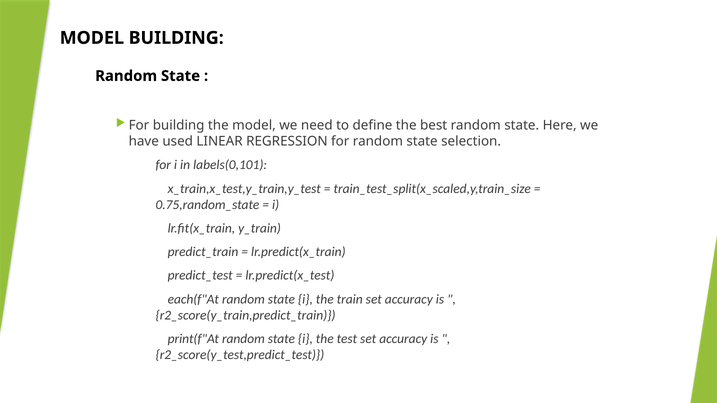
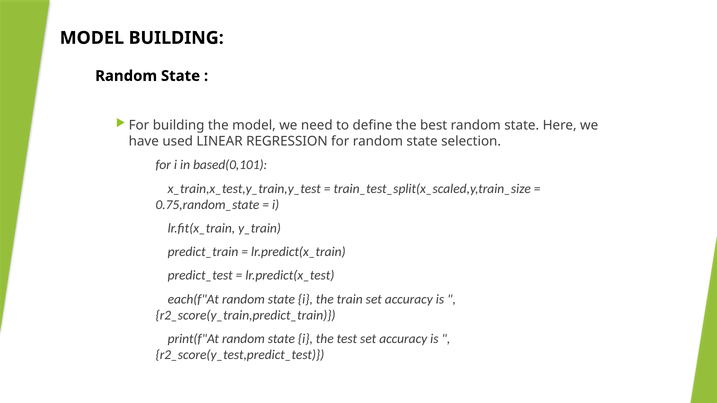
labels(0,101: labels(0,101 -> based(0,101 (230, 165)
